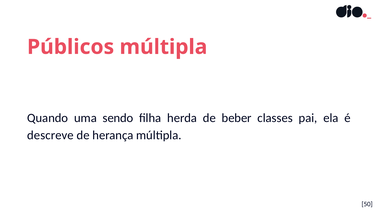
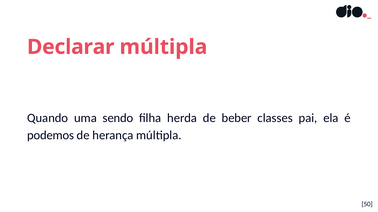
Públicos: Públicos -> Declarar (71, 47)
descreve: descreve -> podemos (51, 136)
